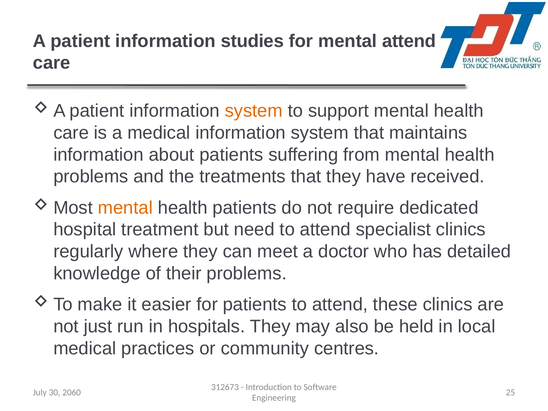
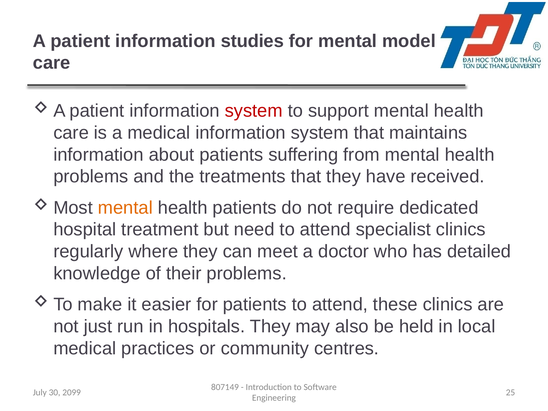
mental attend: attend -> model (409, 41)
system colour: orange -> red (254, 111)
312673: 312673 -> 807149 (225, 387)
2060: 2060 -> 2099 (72, 392)
